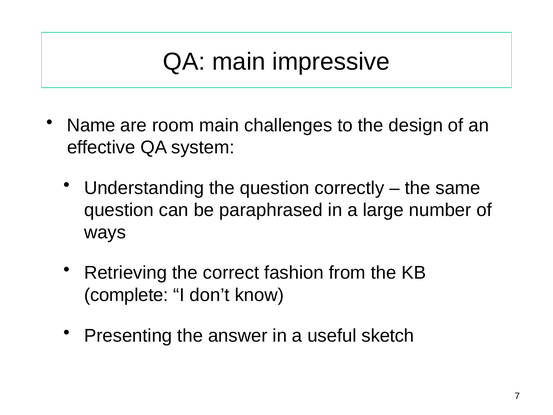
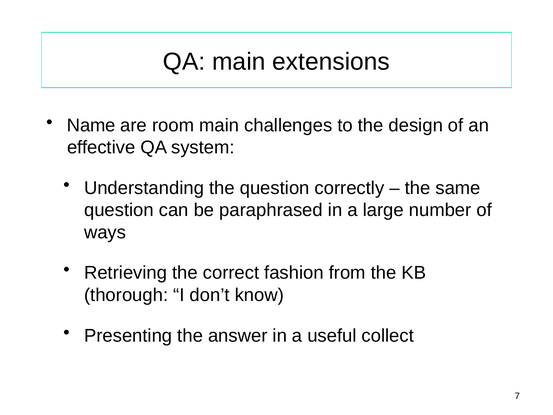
impressive: impressive -> extensions (331, 62)
complete: complete -> thorough (126, 295)
sketch: sketch -> collect (388, 335)
